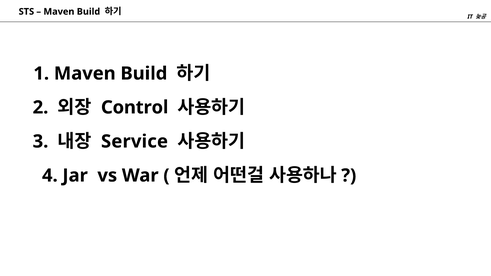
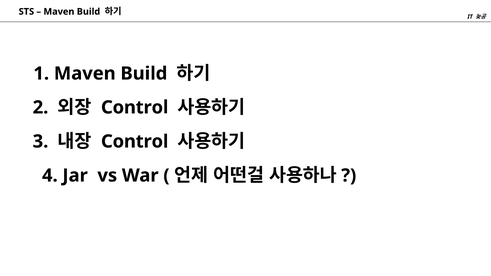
Service: Service -> Control (135, 142)
